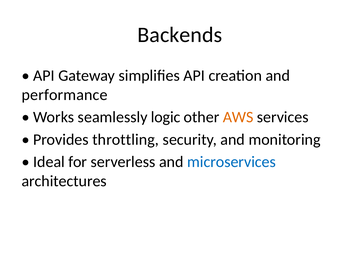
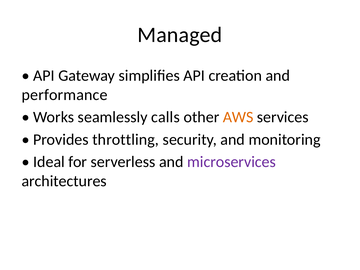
Backends: Backends -> Managed (180, 35)
logic: logic -> calls (165, 117)
microservices colour: blue -> purple (231, 162)
